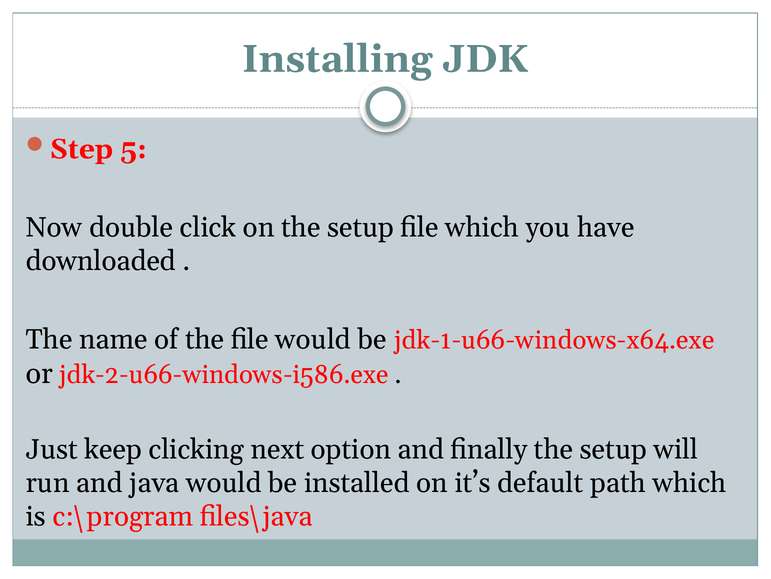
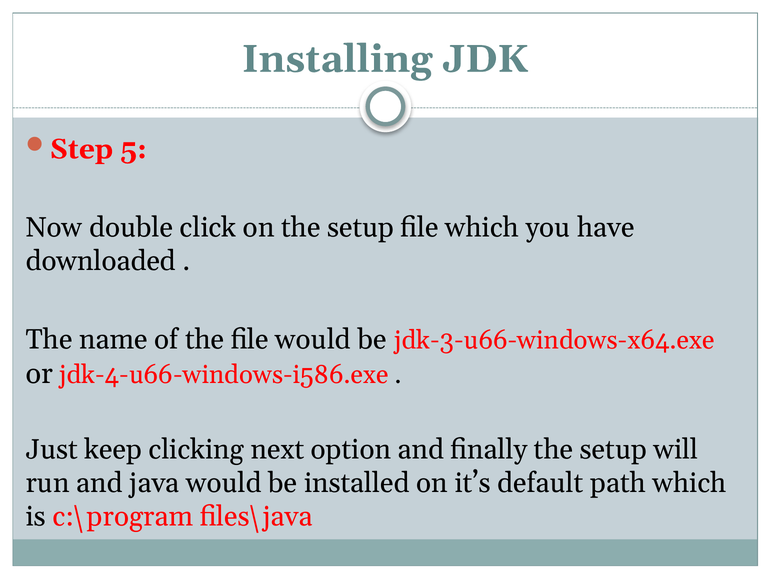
jdk-1-u66-windows-x64.exe: jdk-1-u66-windows-x64.exe -> jdk-3-u66-windows-x64.exe (554, 340)
jdk-2-u66-windows-i586.exe: jdk-2-u66-windows-i586.exe -> jdk-4-u66-windows-i586.exe (224, 374)
